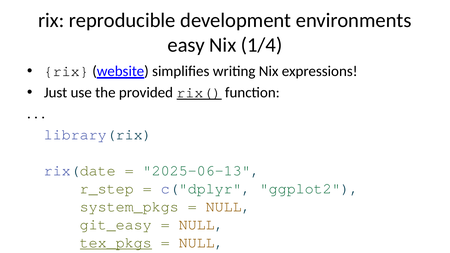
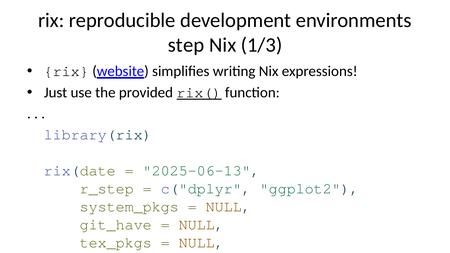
easy: easy -> step (186, 45)
1/4: 1/4 -> 1/3 (262, 45)
git_easy: git_easy -> git_have (116, 225)
tex_pkgs underline: present -> none (116, 243)
